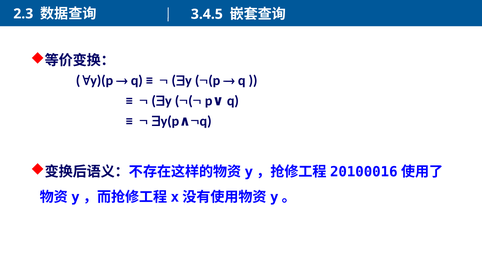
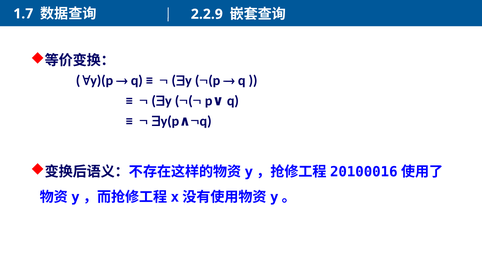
2.3: 2.3 -> 1.7 (23, 14)
3.4.5: 3.4.5 -> 2.2.9 (207, 14)
